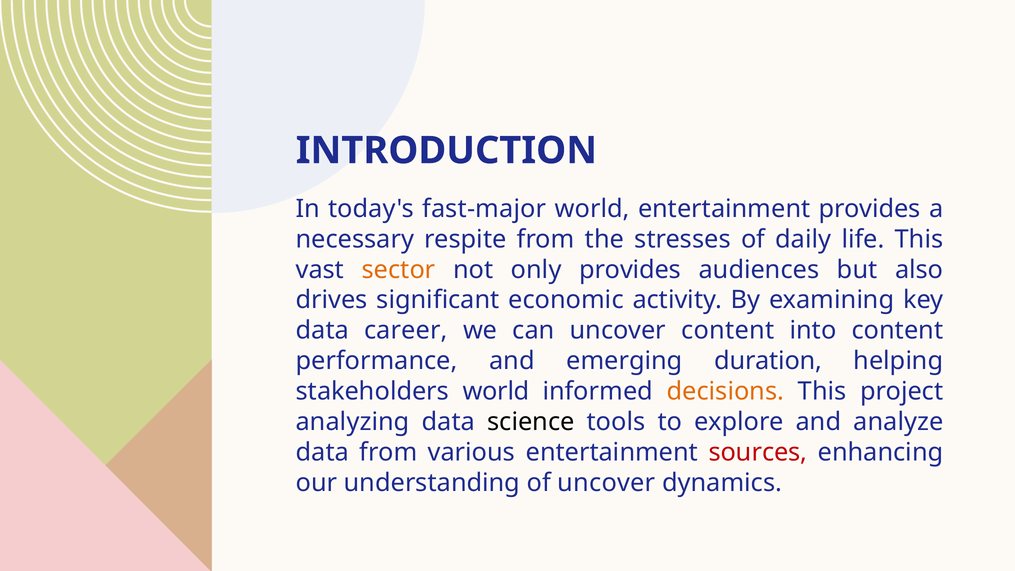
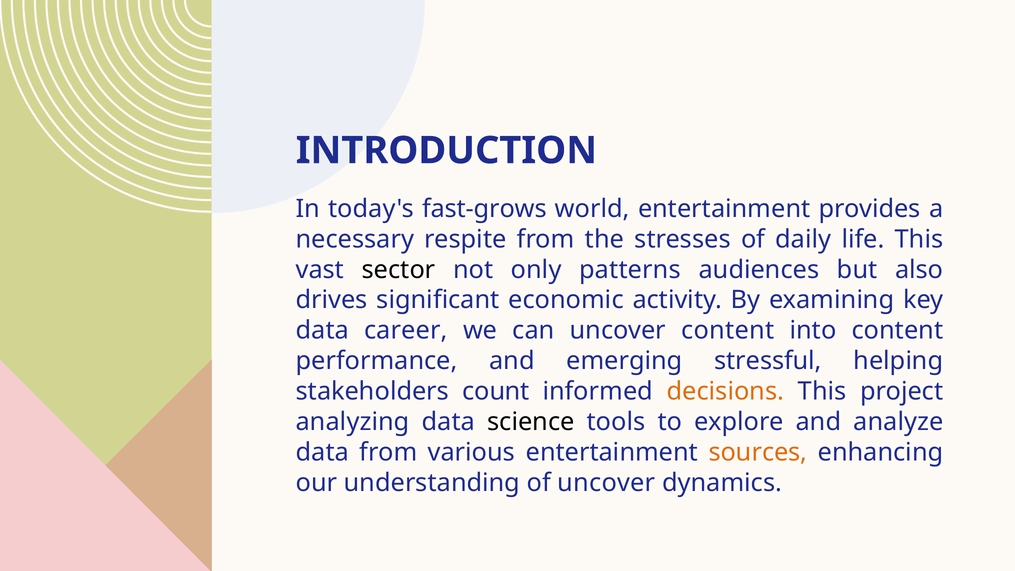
fast-major: fast-major -> fast-grows (484, 209)
sector colour: orange -> black (399, 270)
only provides: provides -> patterns (630, 270)
duration: duration -> stressful (768, 361)
stakeholders world: world -> count (496, 391)
sources colour: red -> orange (758, 452)
